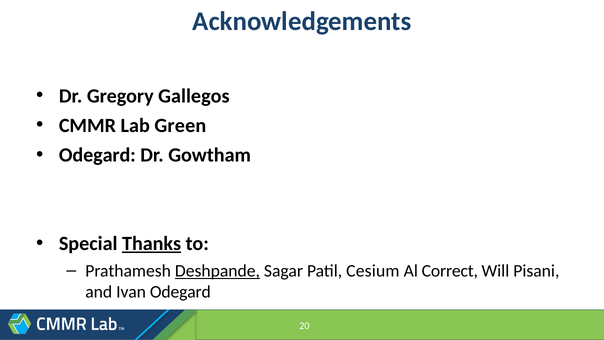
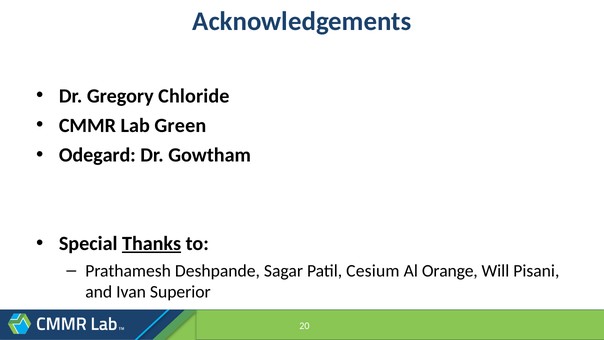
Gallegos: Gallegos -> Chloride (194, 96)
Deshpande underline: present -> none (217, 271)
Correct: Correct -> Orange (450, 271)
Ivan Odegard: Odegard -> Superior (180, 292)
